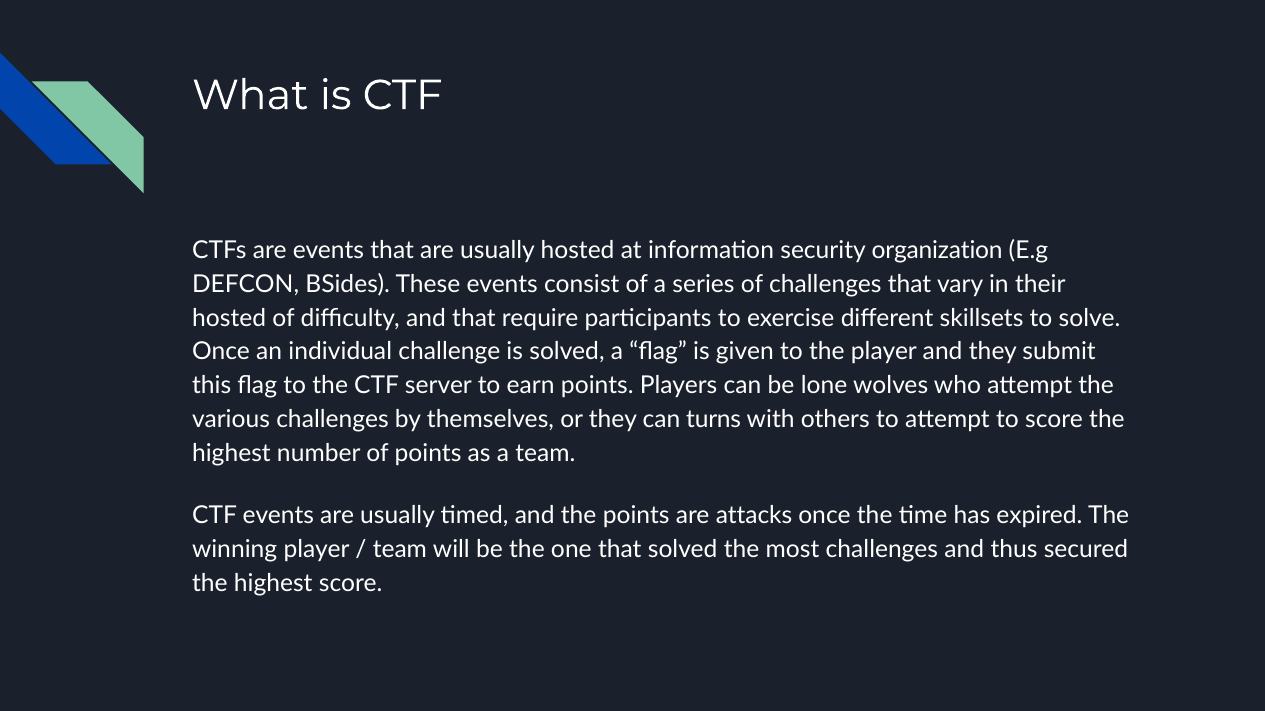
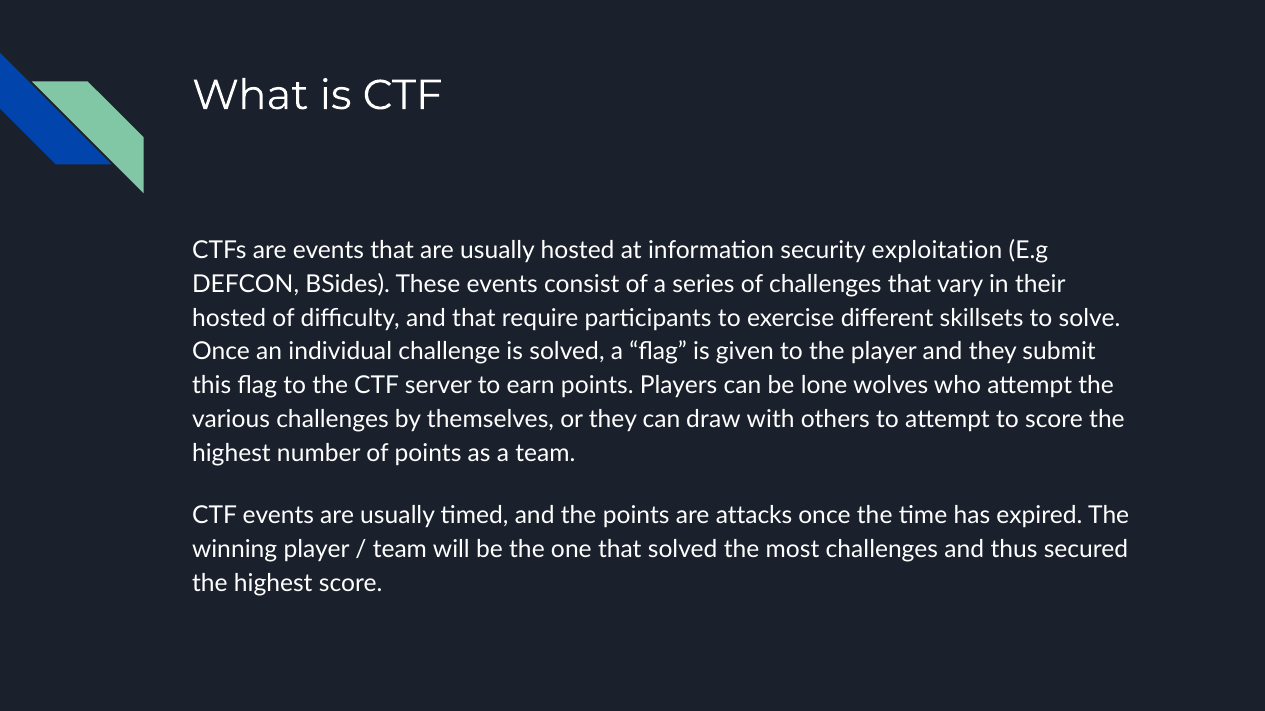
organization: organization -> exploitation (937, 250)
turns: turns -> draw (714, 420)
